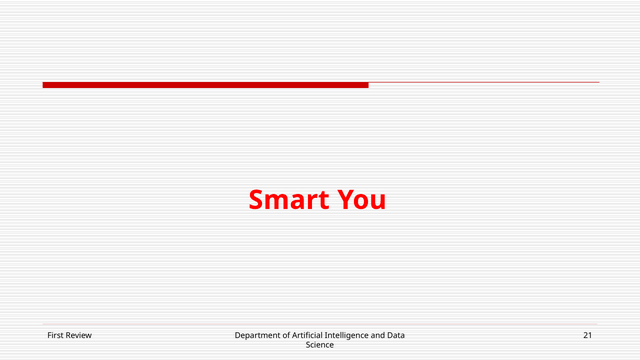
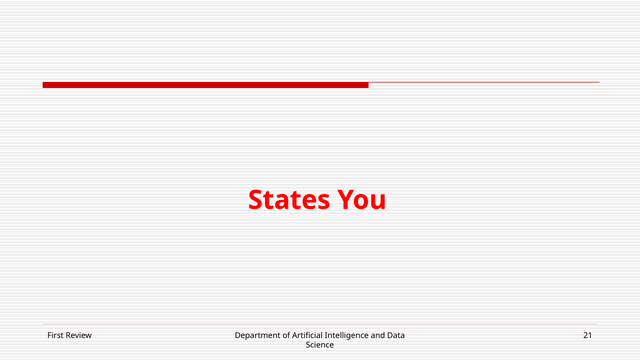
Smart: Smart -> States (289, 200)
